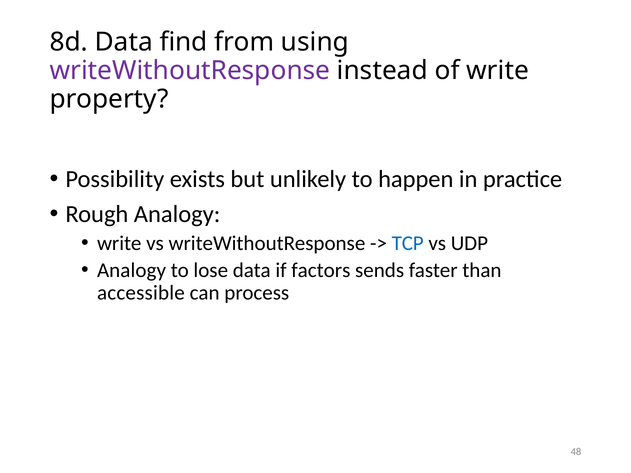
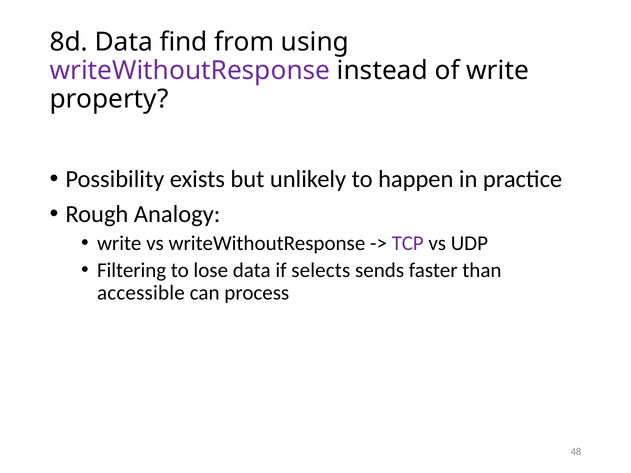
TCP colour: blue -> purple (408, 243)
Analogy: Analogy -> Filtering (132, 270)
factors: factors -> selects (321, 270)
